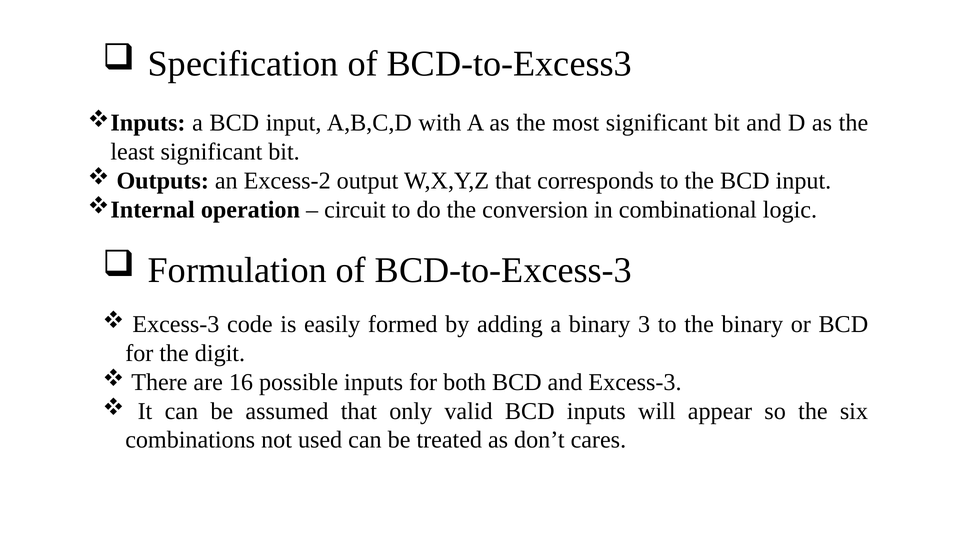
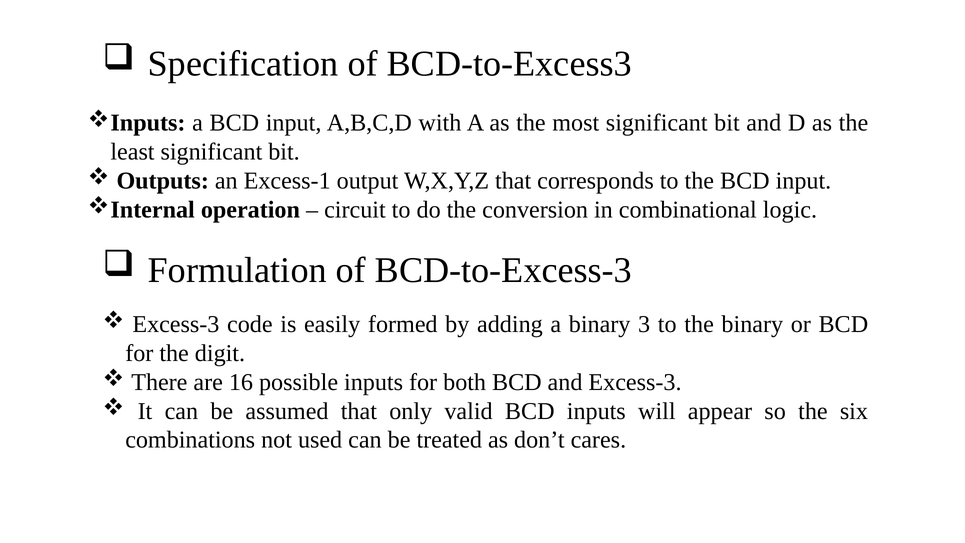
Excess-2: Excess-2 -> Excess-1 (287, 181)
